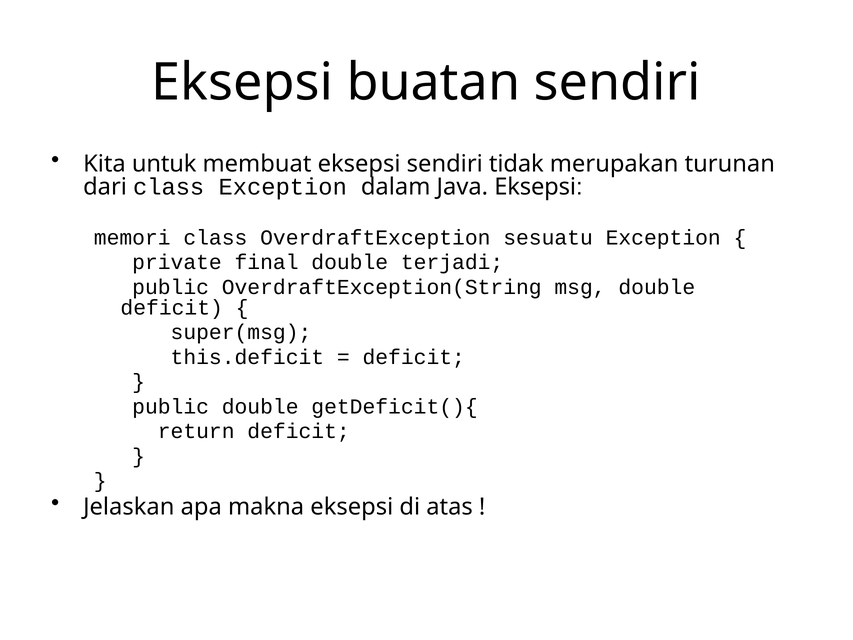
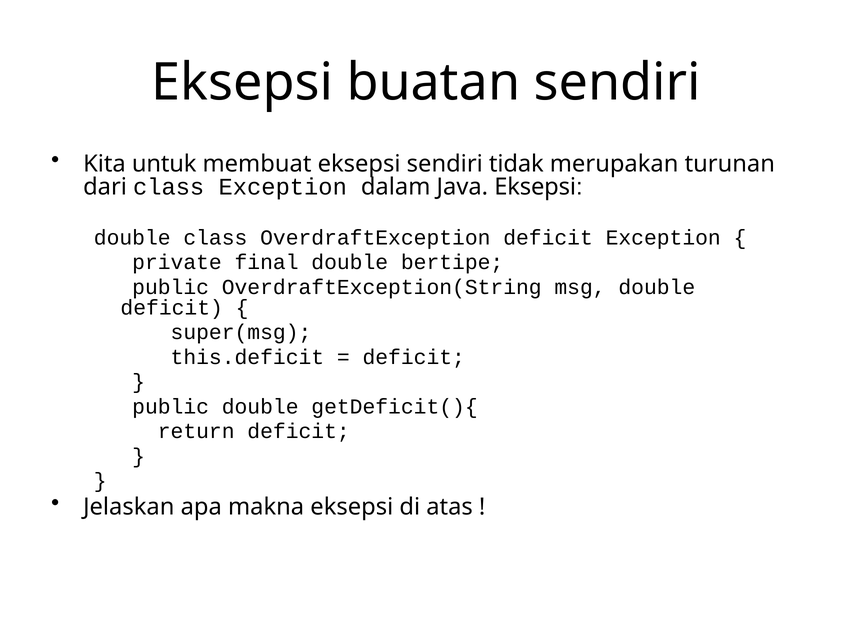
memori: memori -> double (132, 237)
OverdraftException sesuatu: sesuatu -> deficit (548, 237)
terjadi: terjadi -> bertipe (452, 262)
